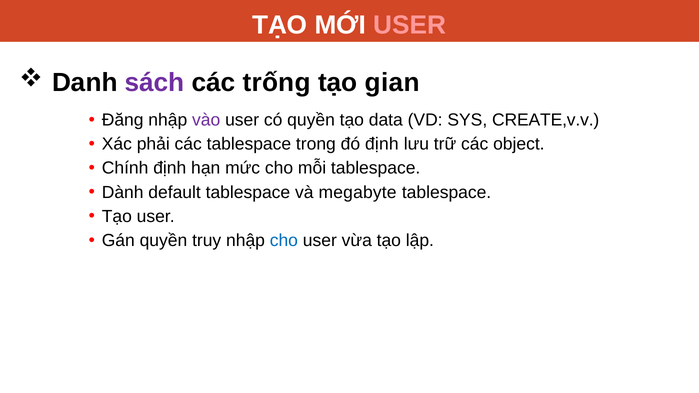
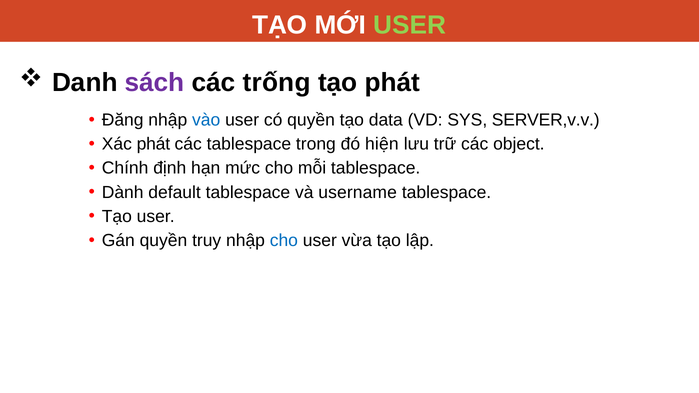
USER colour: pink -> light green (410, 25)
tạo gian: gian -> phát (392, 82)
vào colour: purple -> blue (206, 120)
CREATE,v.v: CREATE,v.v -> SERVER,v.v (546, 120)
Xác phải: phải -> phát (153, 144)
đó định: định -> hiện (382, 144)
megabyte: megabyte -> username (358, 192)
